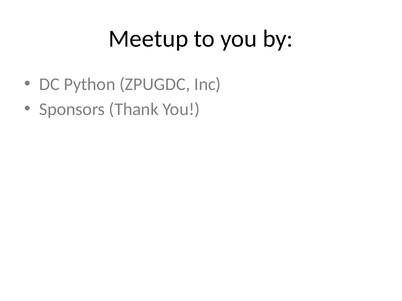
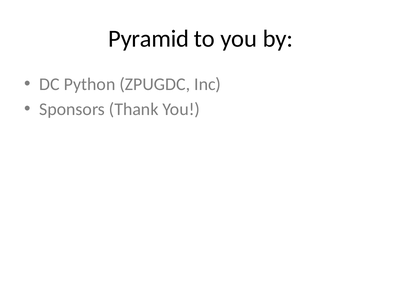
Meetup: Meetup -> Pyramid (149, 39)
